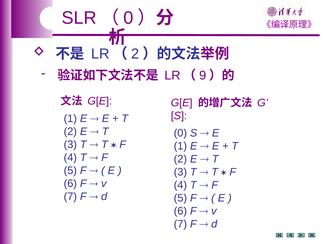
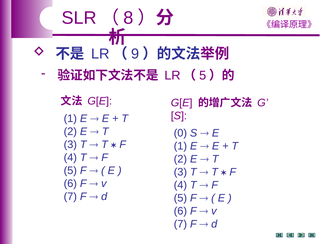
0: 0 -> 8 (128, 18)
2: 2 -> 9 (135, 54)
9: 9 -> 5 (203, 75)
